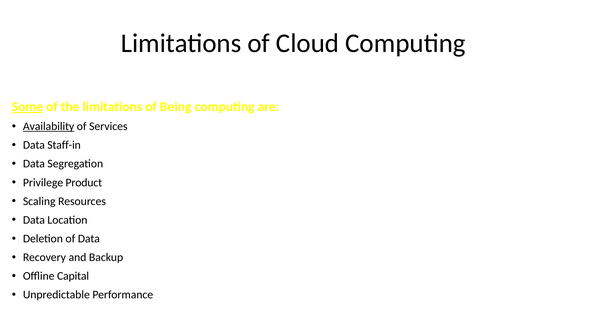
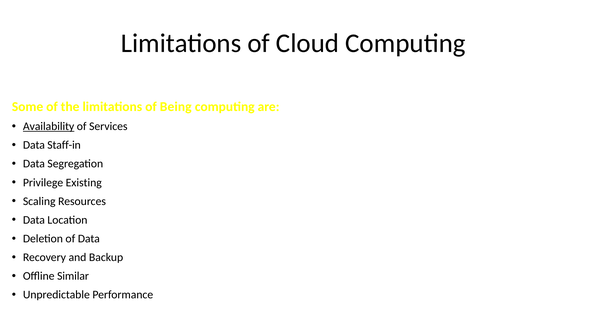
Some underline: present -> none (28, 107)
Product: Product -> Existing (84, 183)
Capital: Capital -> Similar (73, 276)
